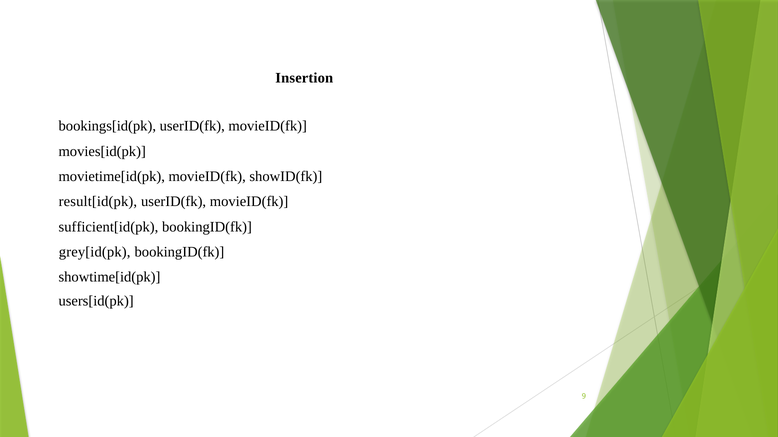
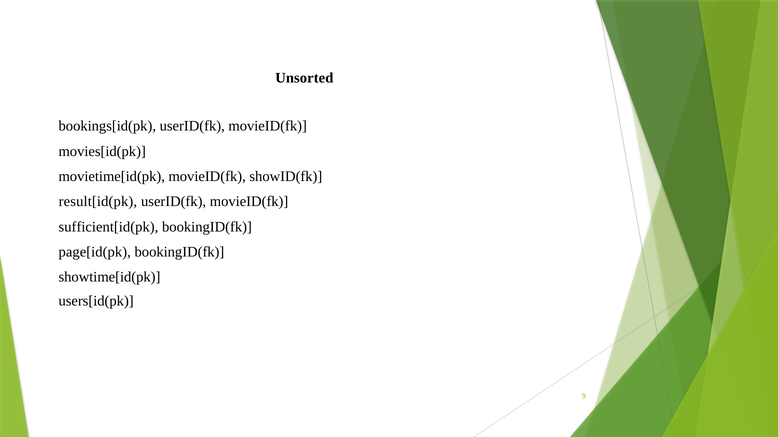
Insertion: Insertion -> Unsorted (304, 78)
grey[id(pk: grey[id(pk -> page[id(pk (95, 252)
